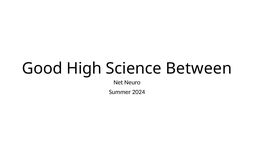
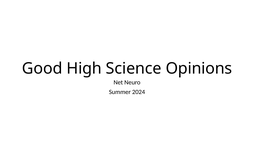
Between: Between -> Opinions (199, 68)
